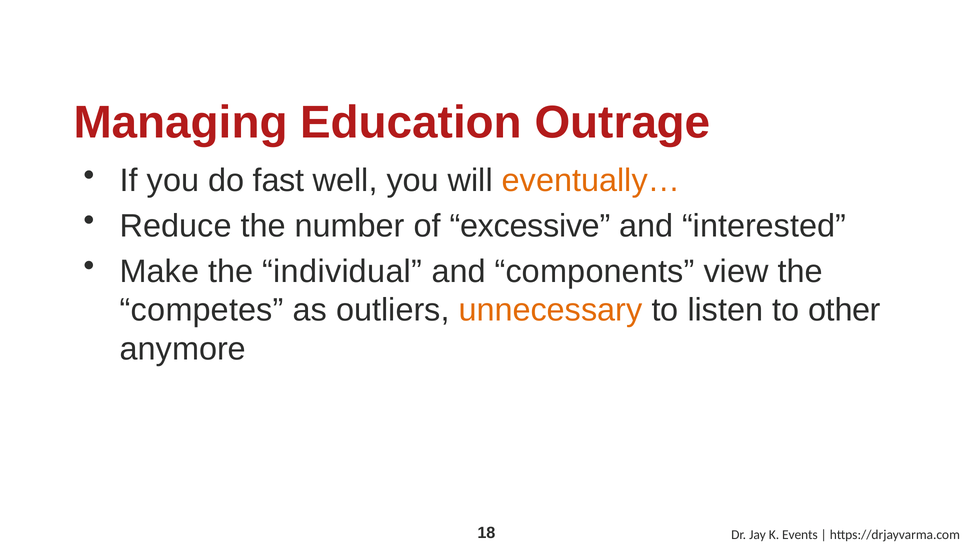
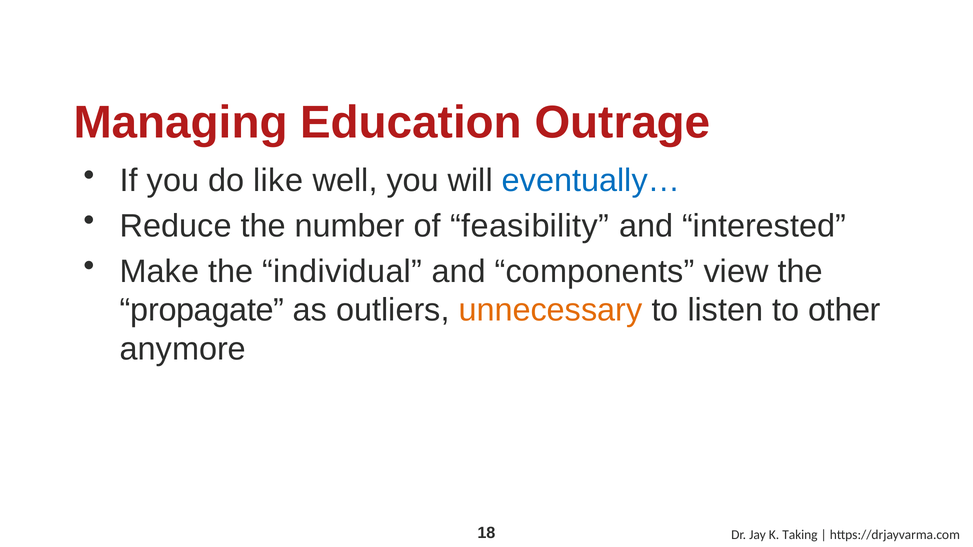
fast: fast -> like (278, 181)
eventually… colour: orange -> blue (591, 181)
excessive: excessive -> feasibility (530, 226)
competes: competes -> propagate (202, 310)
Events: Events -> Taking (800, 535)
